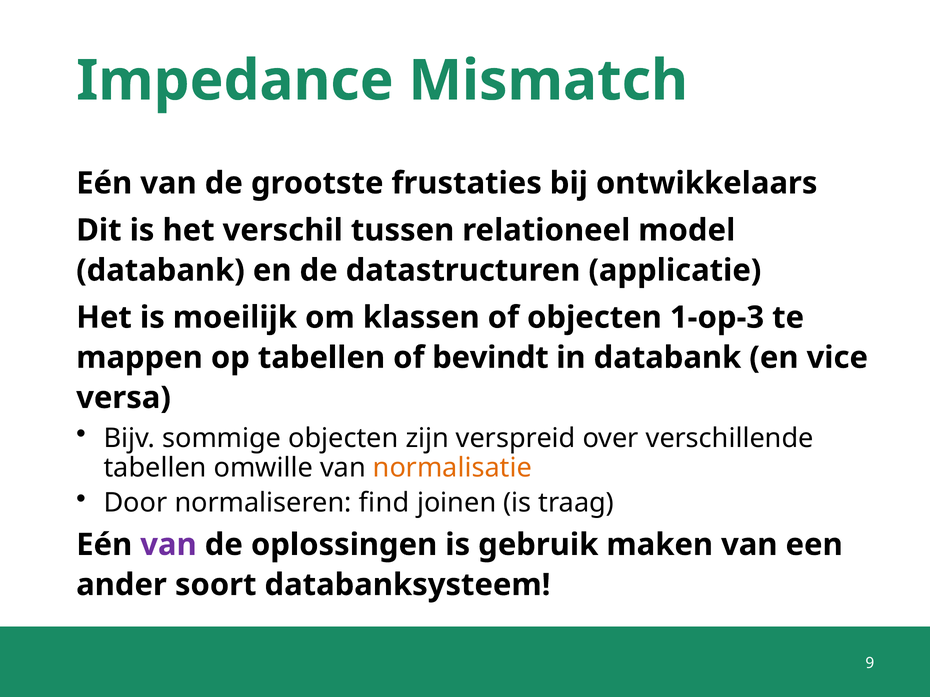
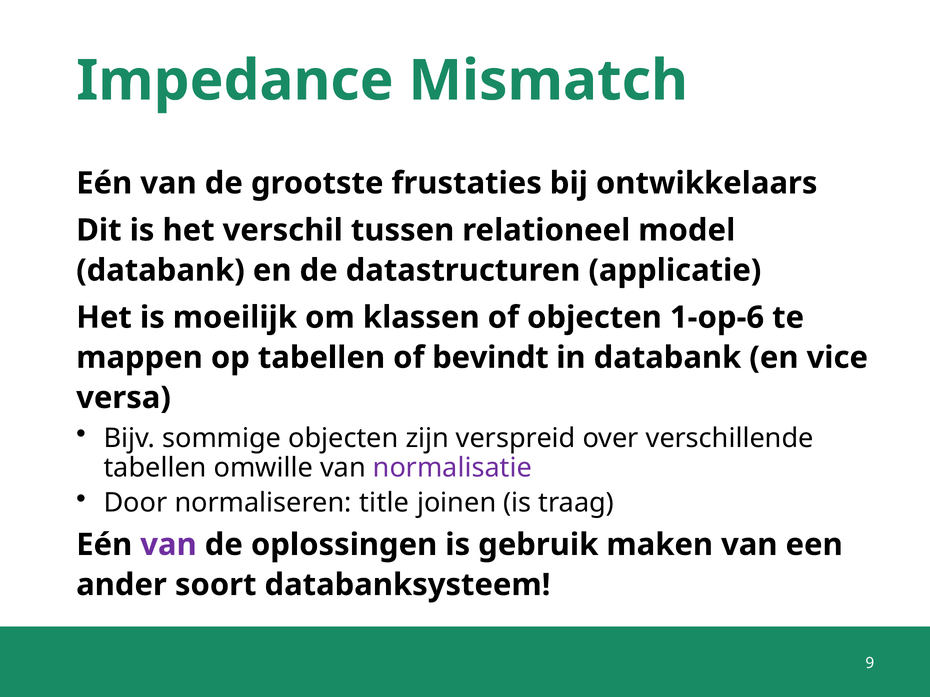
1-op-3: 1-op-3 -> 1-op-6 (717, 318)
normalisatie colour: orange -> purple (452, 468)
find: find -> title (384, 503)
